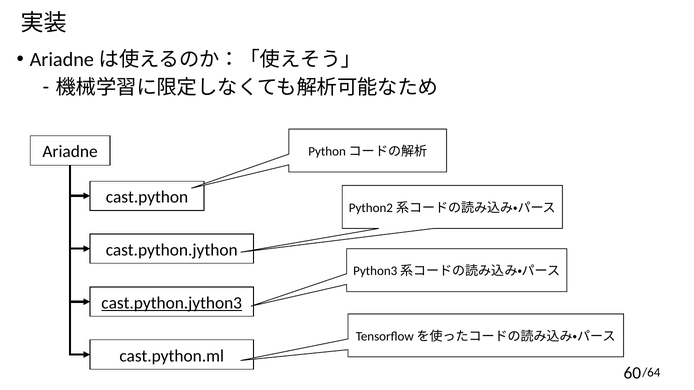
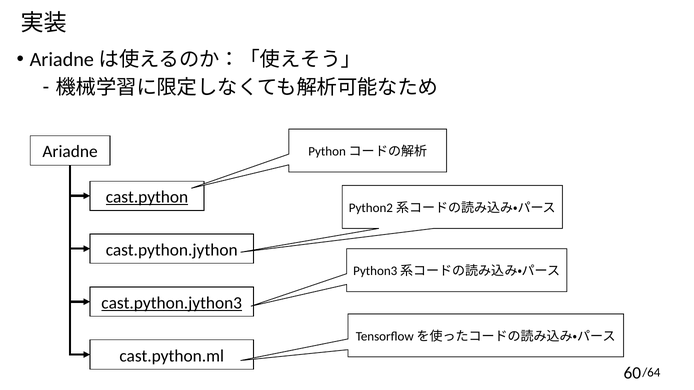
cast.python underline: none -> present (147, 197)
